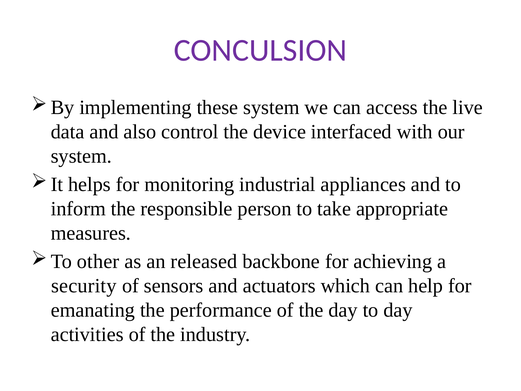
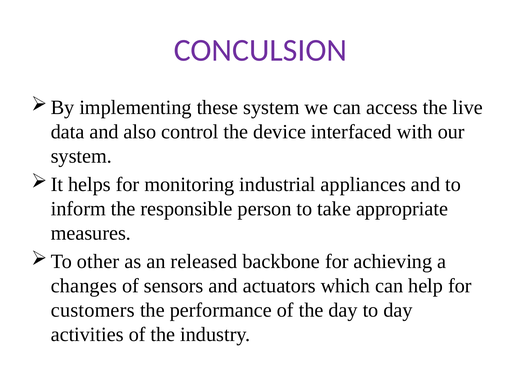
security: security -> changes (84, 286)
emanating: emanating -> customers (93, 310)
